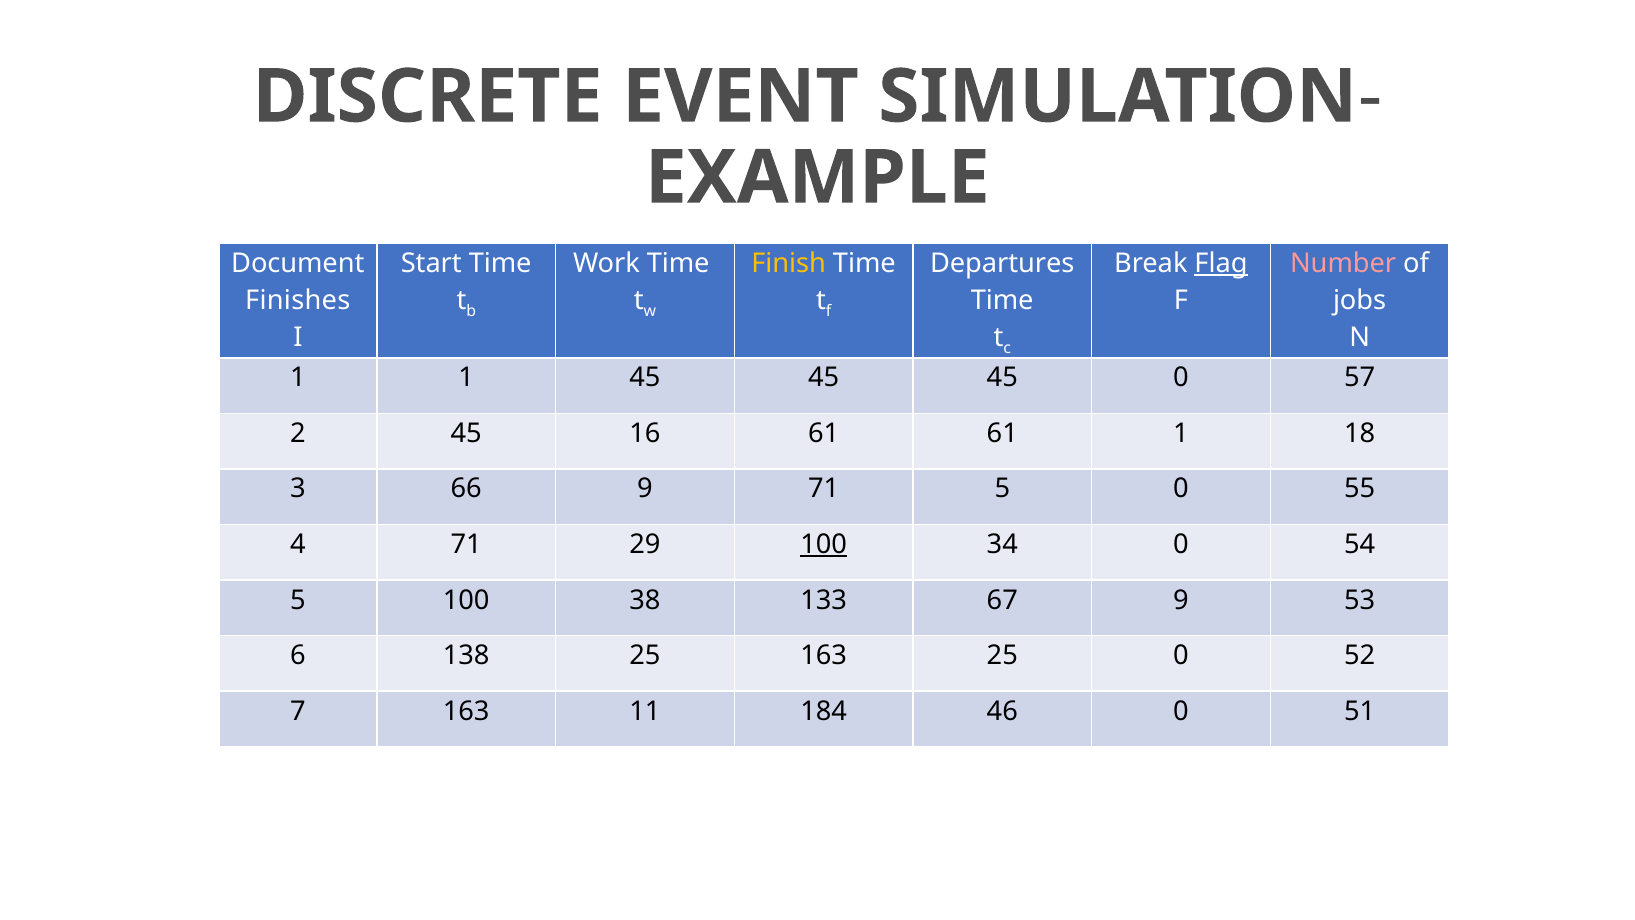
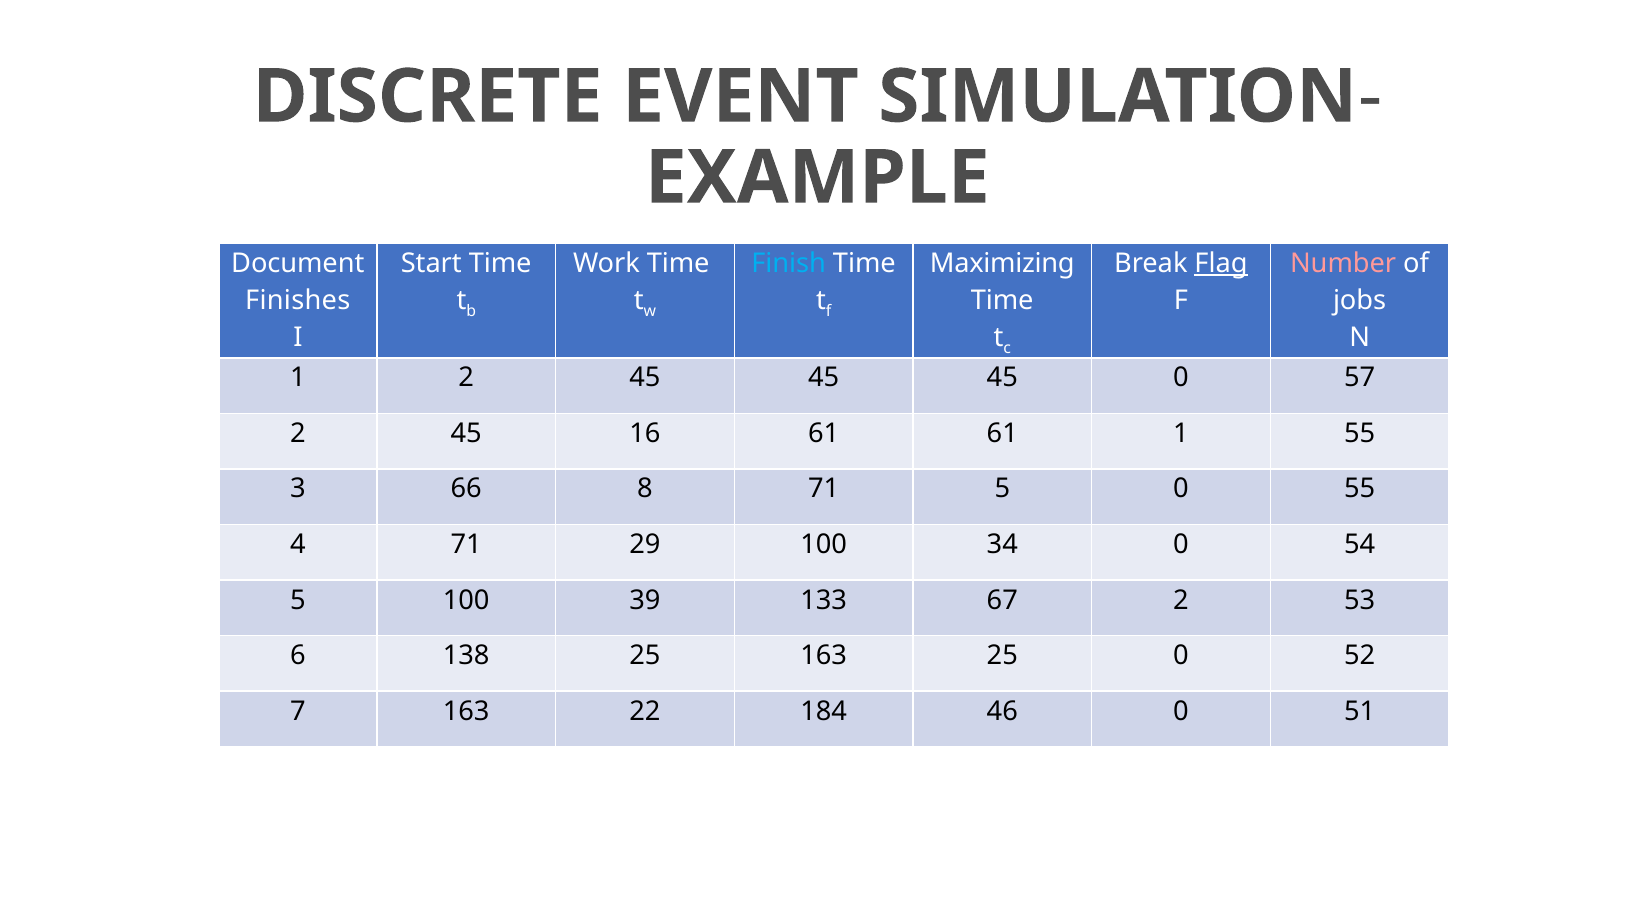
Finish colour: yellow -> light blue (789, 263)
Departures: Departures -> Maximizing (1002, 263)
1 1: 1 -> 2 (466, 378)
1 18: 18 -> 55 (1360, 433)
66 9: 9 -> 8 (645, 489)
100 underline: present -> none (824, 544)
38: 38 -> 39 (645, 600)
67 9: 9 -> 2 (1181, 600)
11: 11 -> 22 (645, 711)
